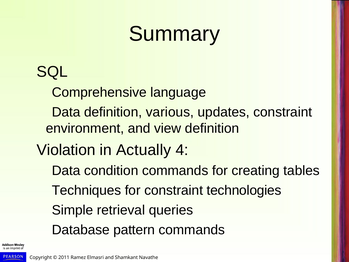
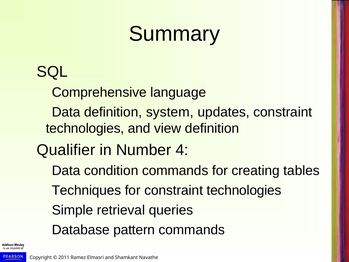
various: various -> system (170, 112)
environment: environment -> technologies (85, 128)
Violation: Violation -> Qualifier (66, 150)
Actually: Actually -> Number (144, 150)
